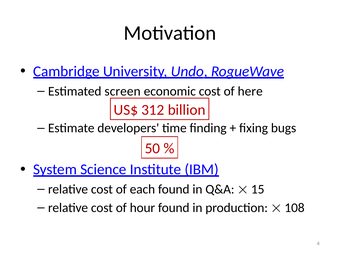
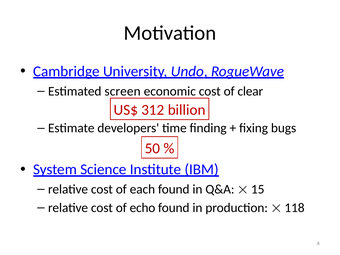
here: here -> clear (250, 91)
hour: hour -> echo (142, 208)
108: 108 -> 118 (294, 208)
